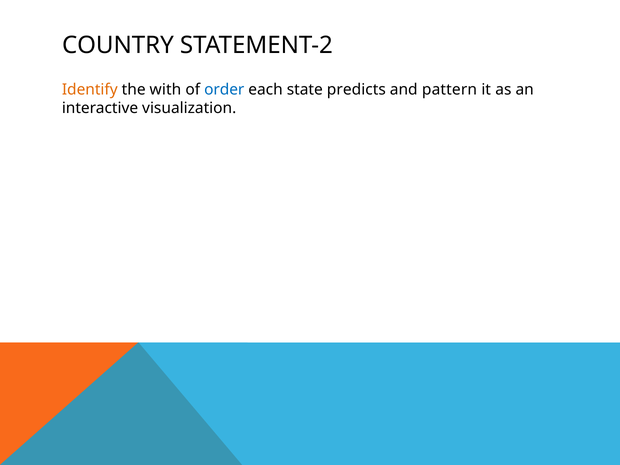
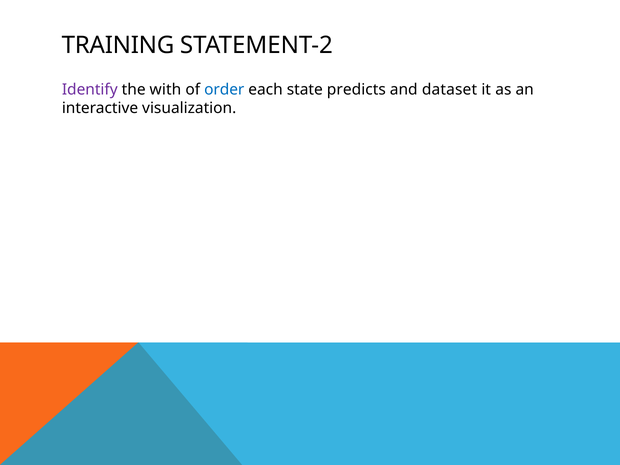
COUNTRY: COUNTRY -> TRAINING (118, 45)
Identify colour: orange -> purple (90, 90)
pattern: pattern -> dataset (449, 90)
